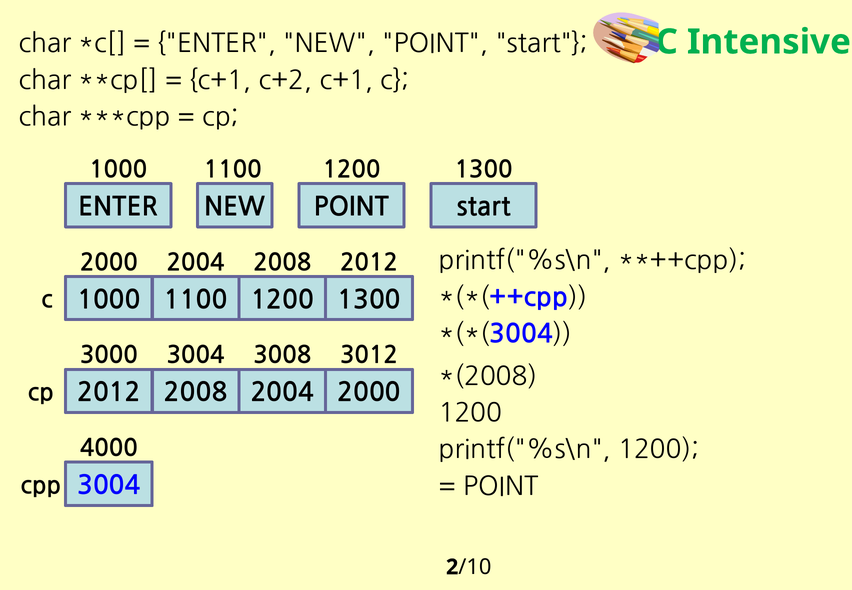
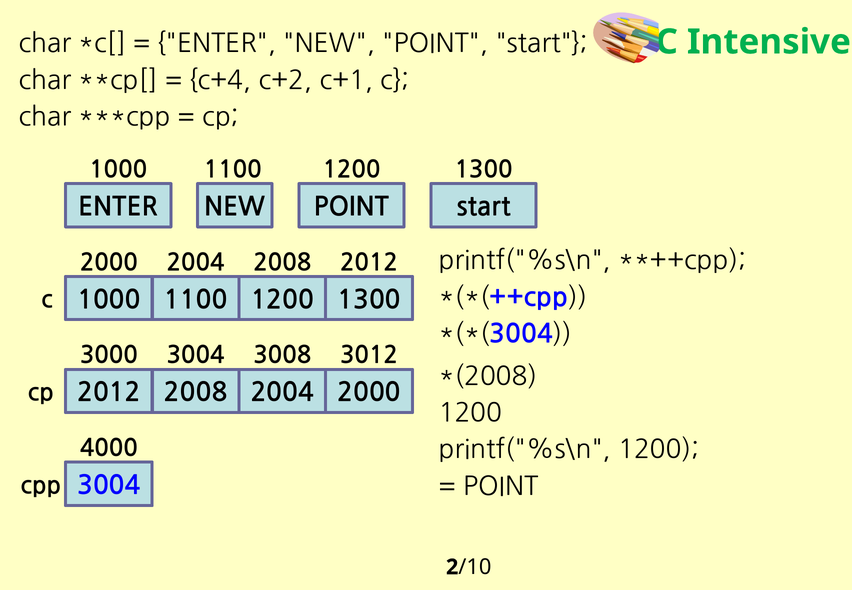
c+1: c+1 -> c+4 (220, 81)
